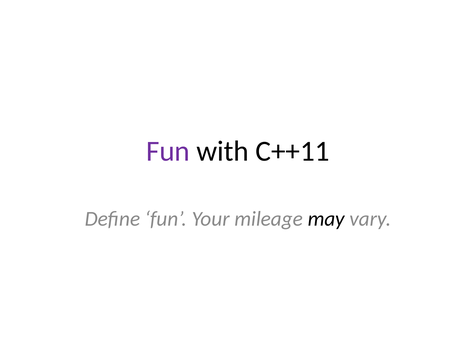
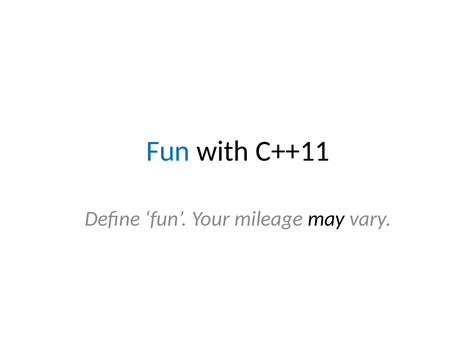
Fun colour: purple -> blue (168, 151)
